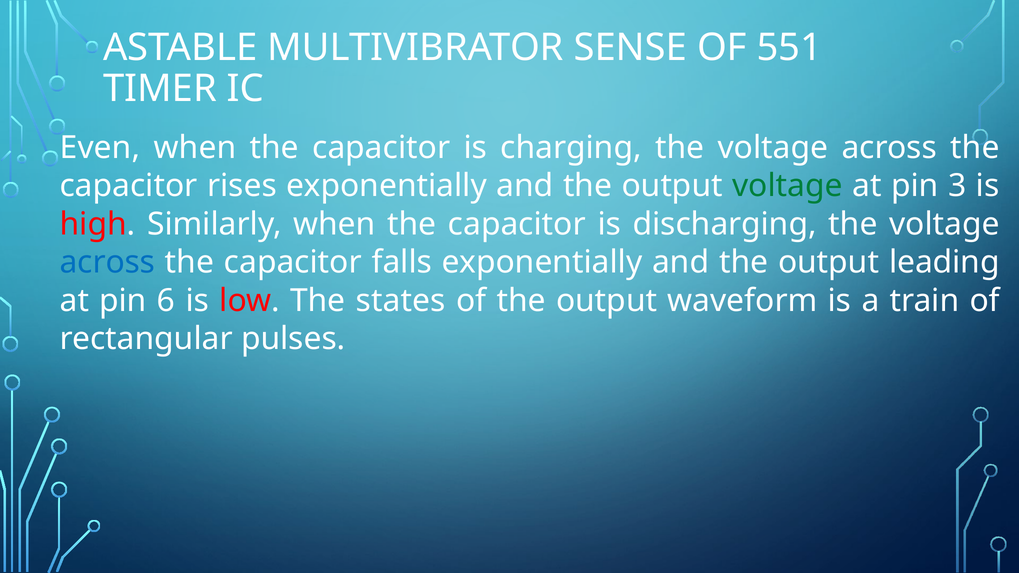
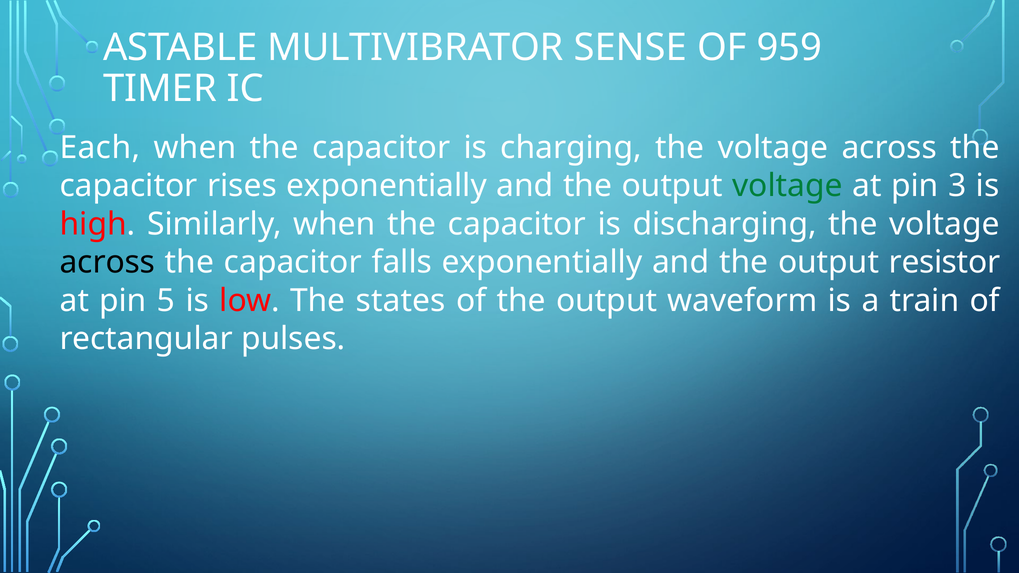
551: 551 -> 959 (789, 48)
Even: Even -> Each (100, 148)
across colour: blue -> black (107, 262)
leading: leading -> resistor (944, 262)
6: 6 -> 5 (166, 301)
